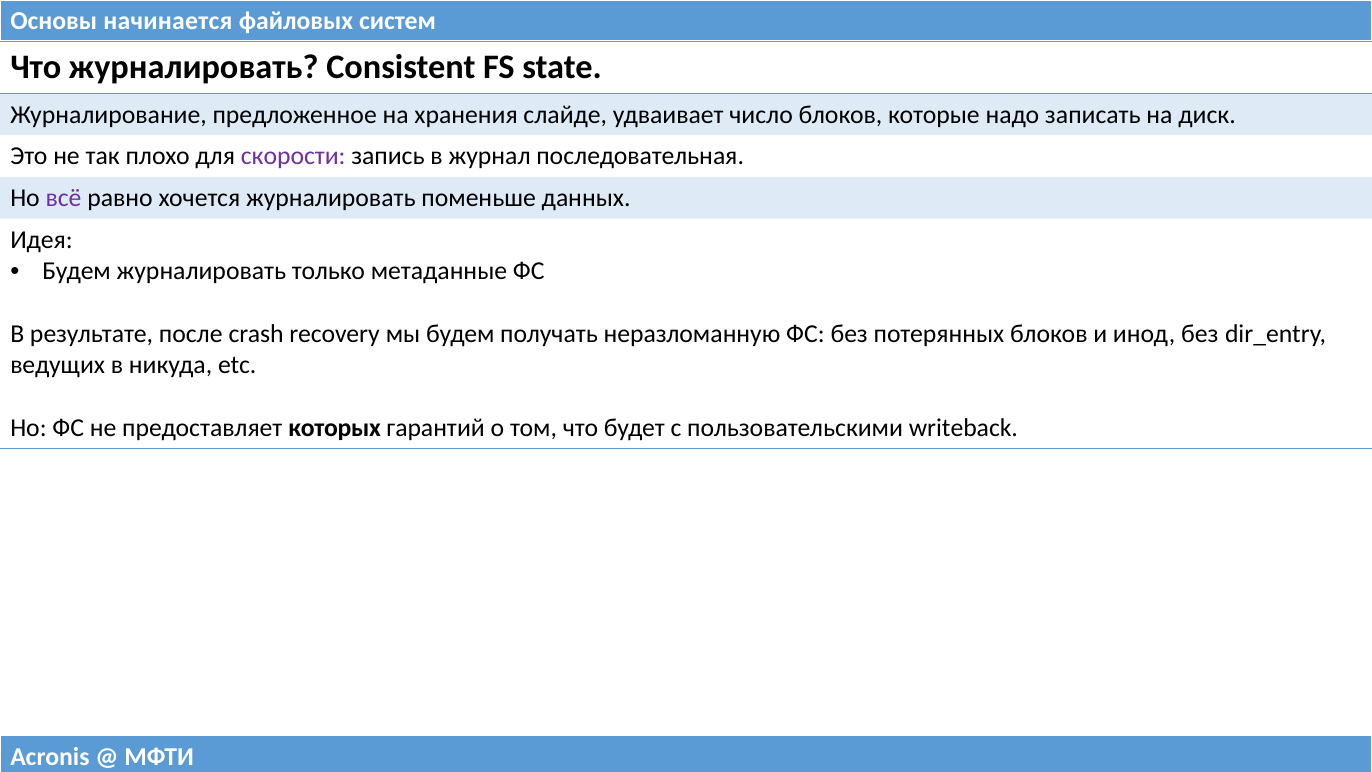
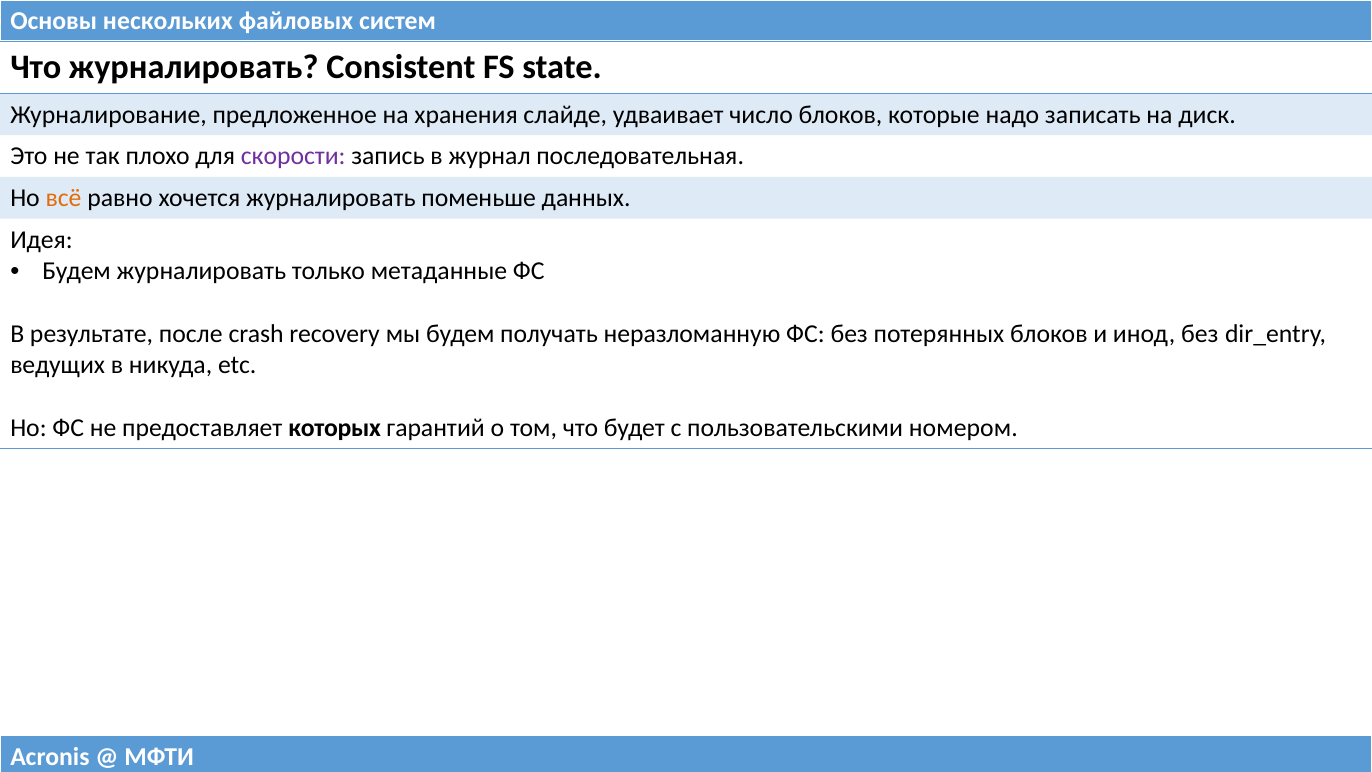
начинается: начинается -> нескольких (168, 21)
всё colour: purple -> orange (64, 198)
writeback: writeback -> номером (963, 428)
